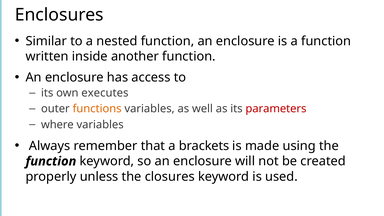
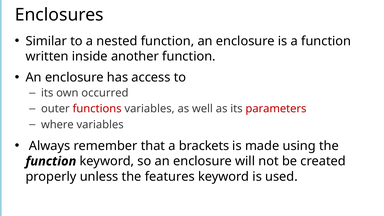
executes: executes -> occurred (105, 93)
functions colour: orange -> red (97, 109)
closures: closures -> features (170, 177)
